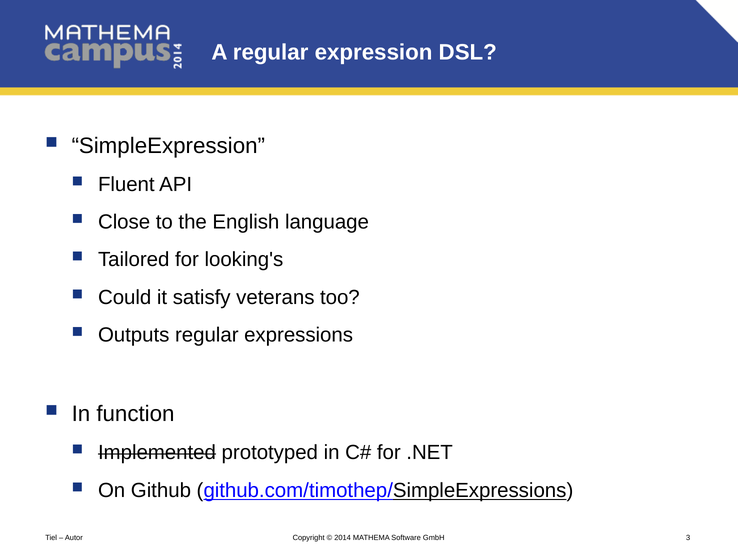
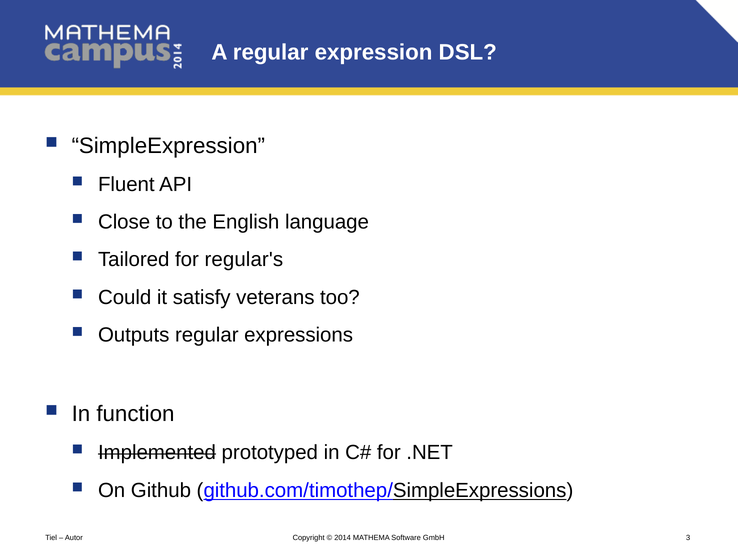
looking's: looking's -> regular's (244, 260)
